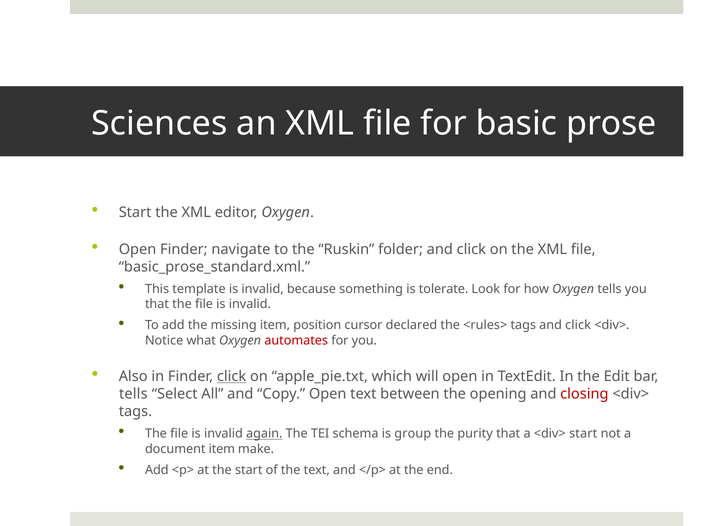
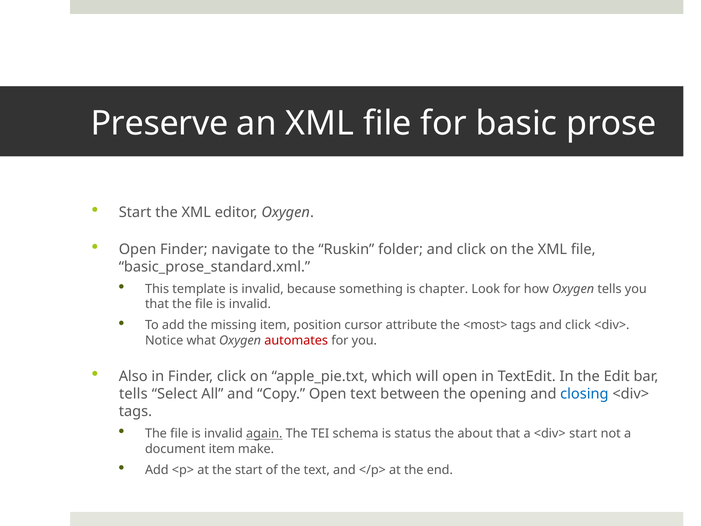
Sciences: Sciences -> Preserve (160, 124)
tolerate: tolerate -> chapter (444, 289)
declared: declared -> attribute (411, 325)
<rules>: <rules> -> <most> (485, 325)
click underline: present -> none (232, 376)
closing colour: red -> blue (584, 394)
group: group -> status (413, 433)
purity: purity -> about (475, 433)
